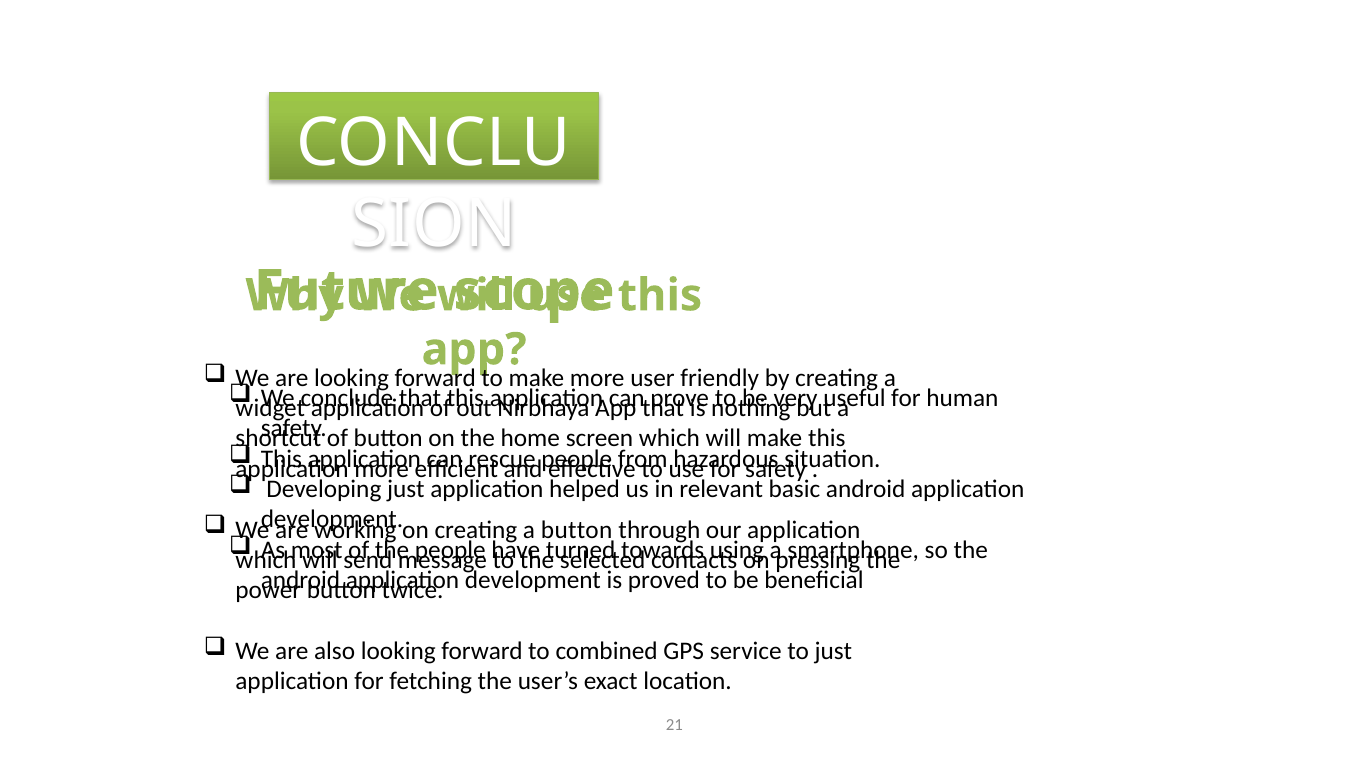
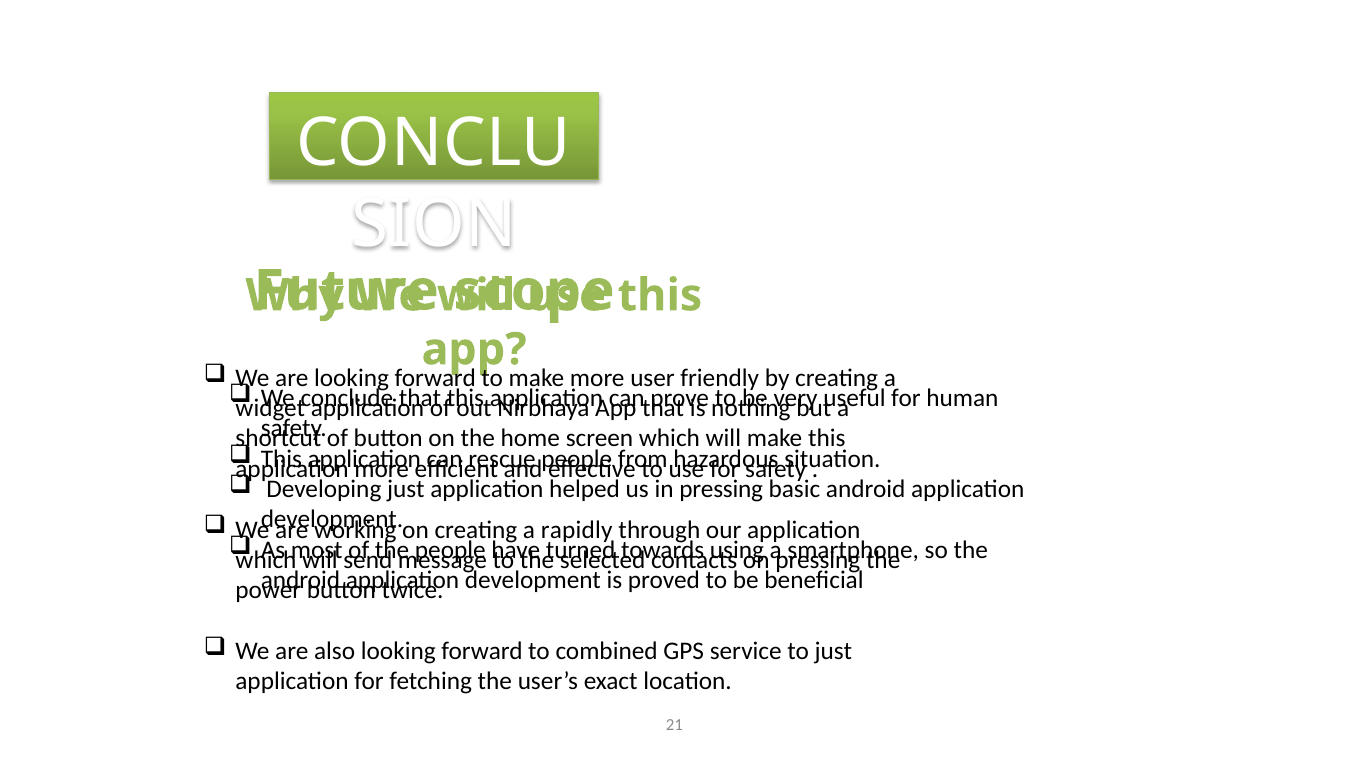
in relevant: relevant -> pressing (721, 489)
a button: button -> rapidly (577, 530)
